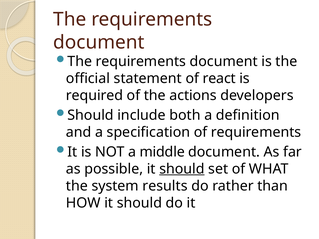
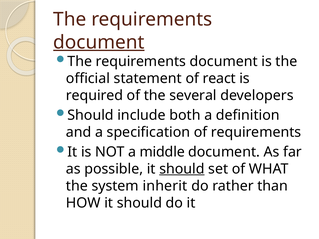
document underline: none -> present (99, 42)
actions: actions -> several (193, 96)
results: results -> inherit (165, 186)
